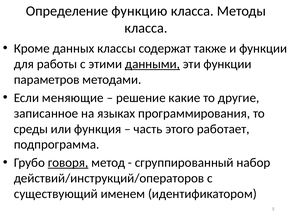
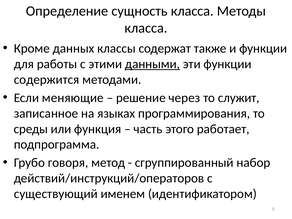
функцию: функцию -> сущность (140, 11)
параметров: параметров -> содержится (47, 80)
какие: какие -> через (184, 98)
другие: другие -> служит (239, 98)
говоря underline: present -> none (68, 163)
